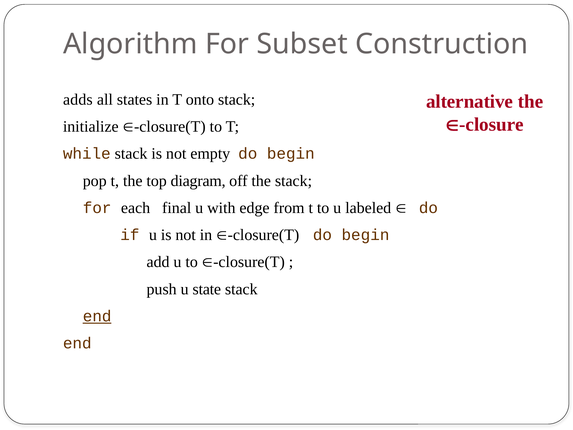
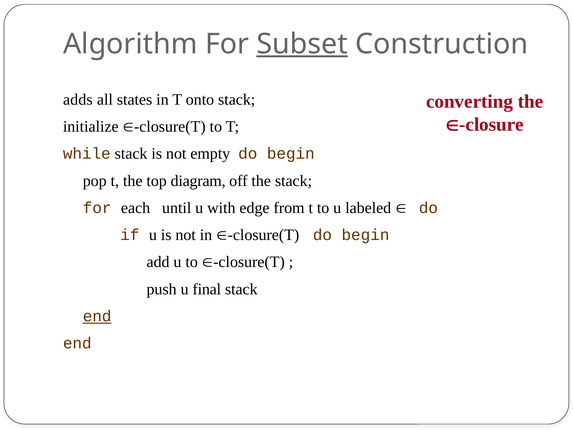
Subset underline: none -> present (302, 44)
alternative: alternative -> converting (469, 102)
final: final -> until (177, 208)
state: state -> final (207, 289)
